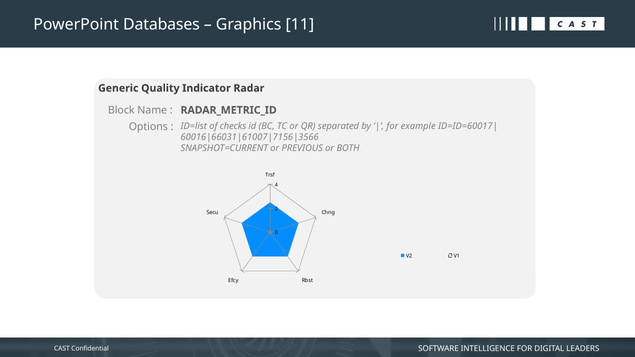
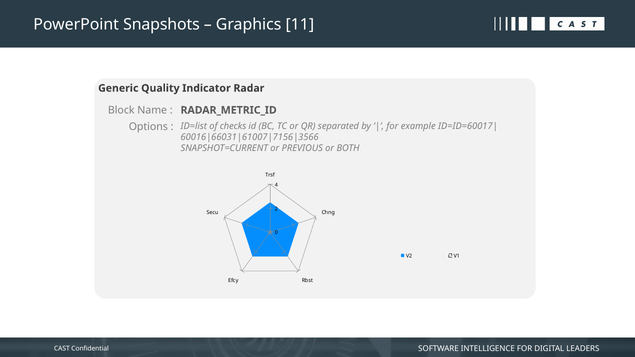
Databases: Databases -> Snapshots (161, 25)
